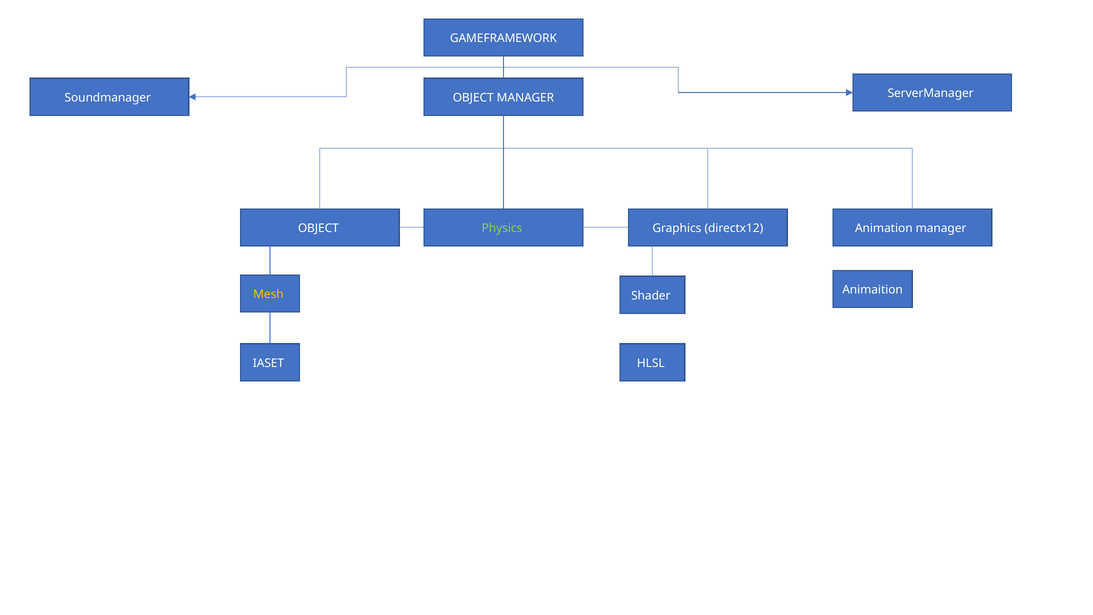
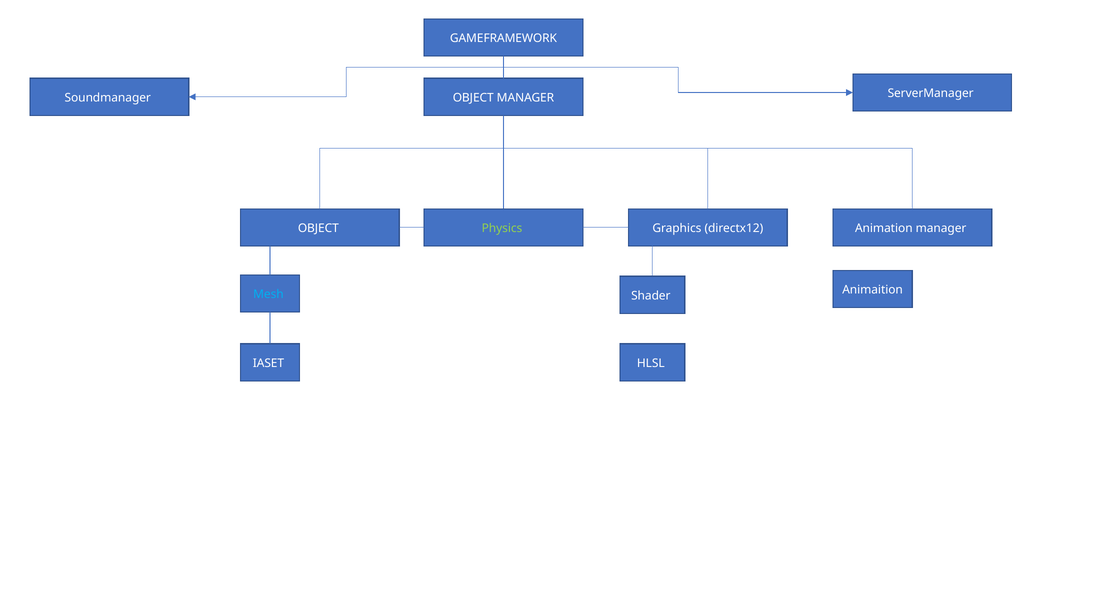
Mesh colour: yellow -> light blue (268, 294)
